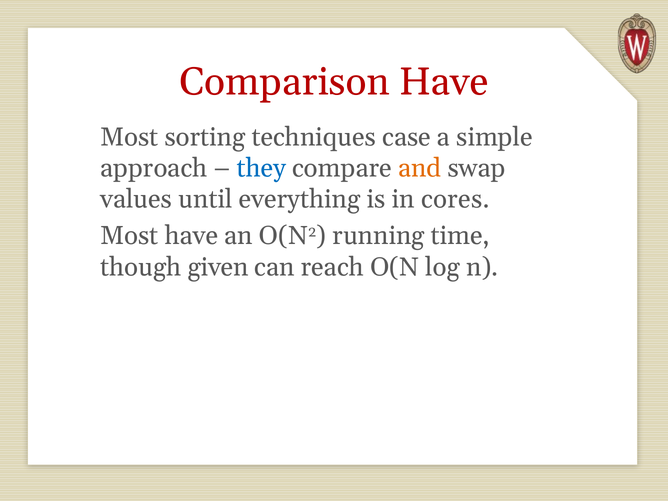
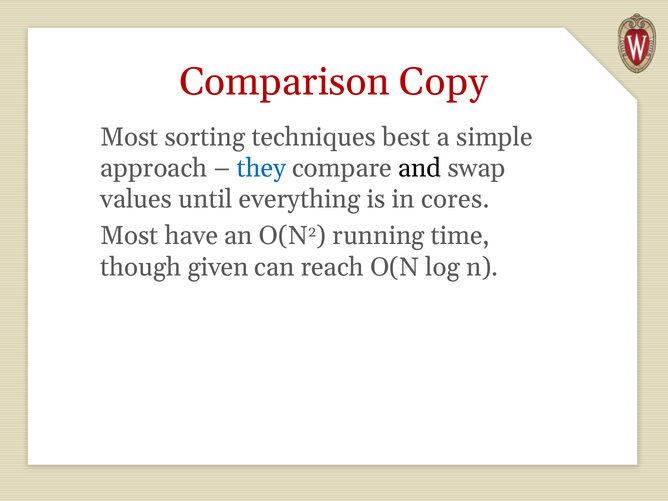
Comparison Have: Have -> Copy (444, 82)
case: case -> best (406, 137)
and colour: orange -> black (420, 168)
